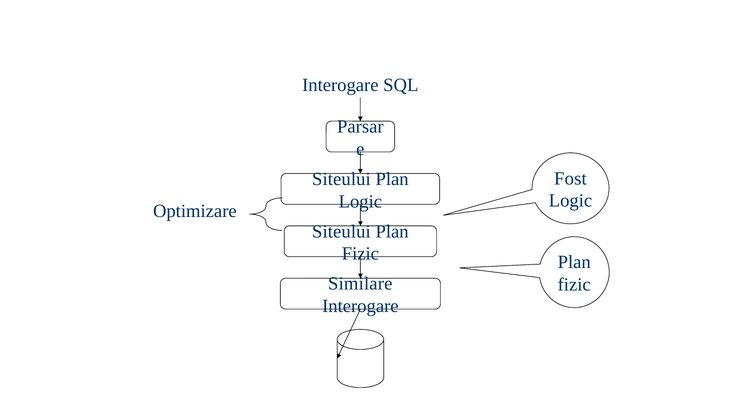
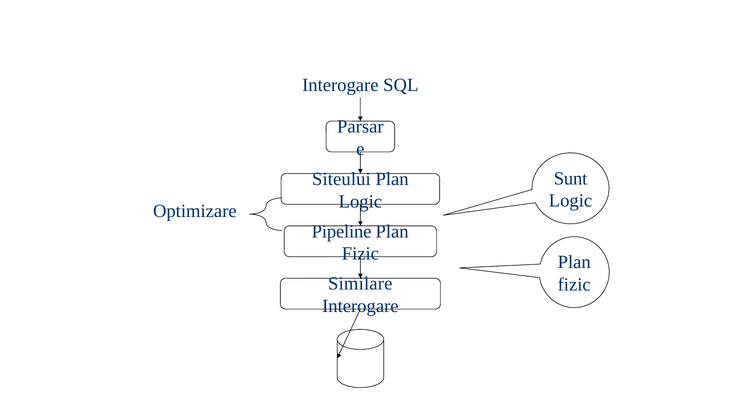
Fost: Fost -> Sunt (571, 178)
Siteului: Siteului -> Pipeline (342, 231)
